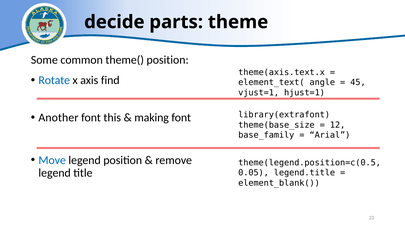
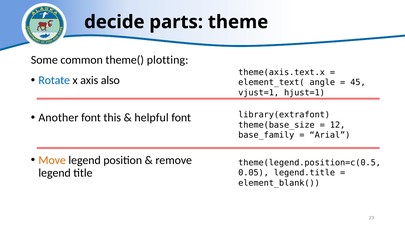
theme( position: position -> plotting (168, 60)
find: find -> also (110, 80)
making: making -> helpful (152, 118)
Move colour: blue -> orange (52, 160)
